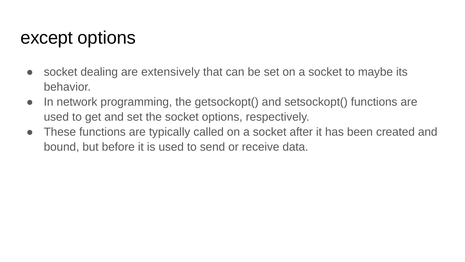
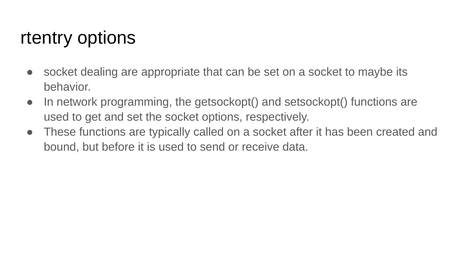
except: except -> rtentry (46, 38)
extensively: extensively -> appropriate (171, 72)
